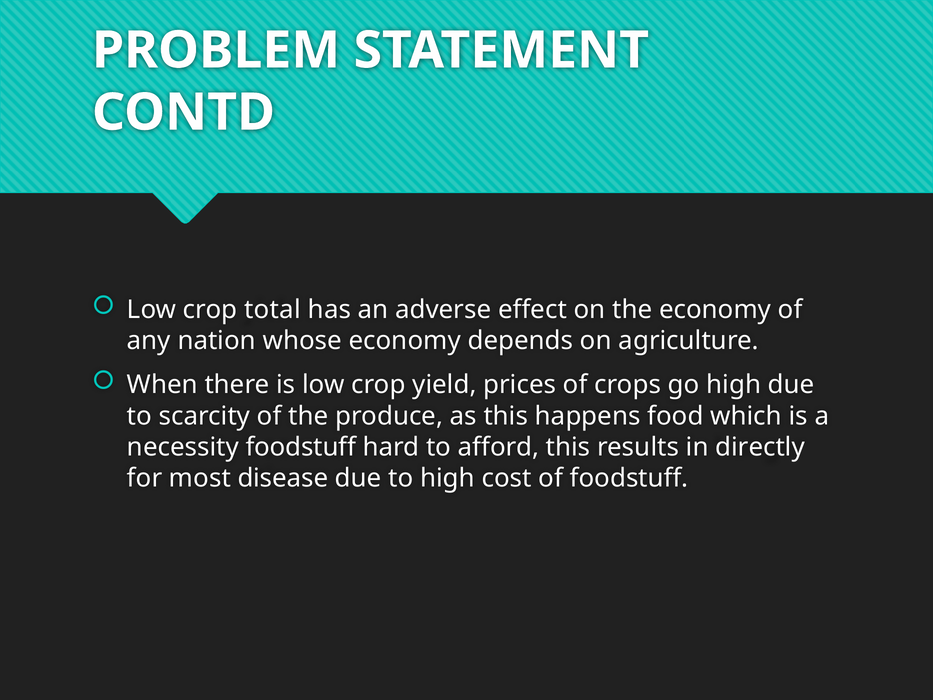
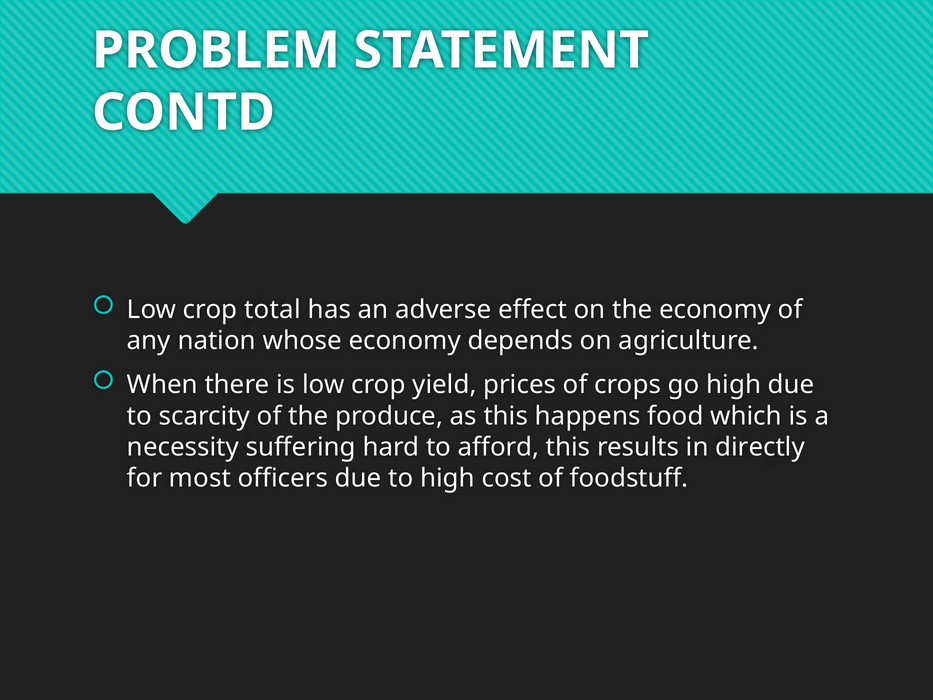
necessity foodstuff: foodstuff -> suffering (301, 447)
disease: disease -> officers (283, 478)
